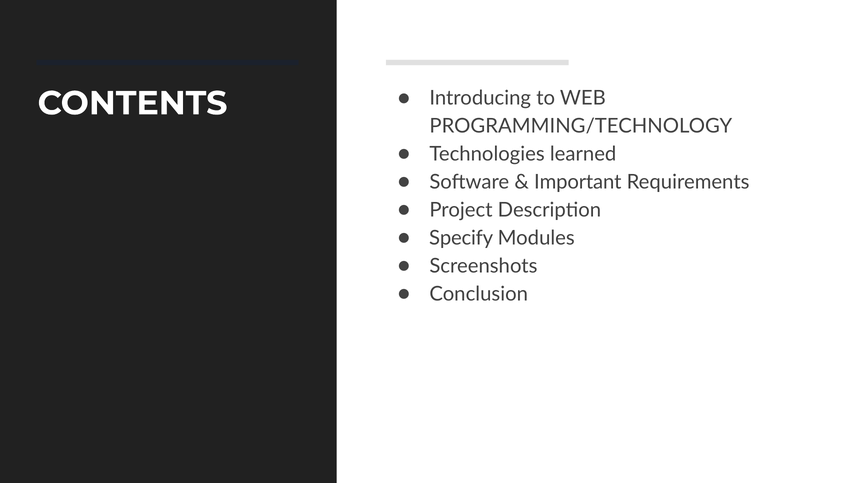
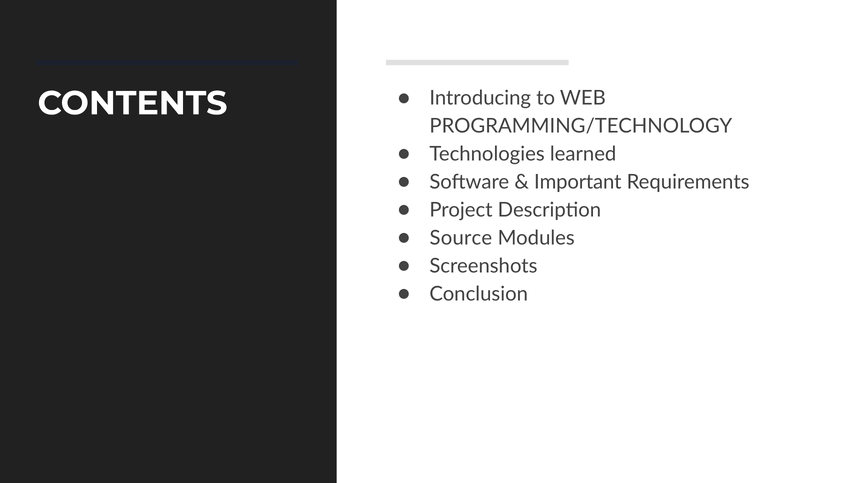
Specify: Specify -> Source (461, 238)
